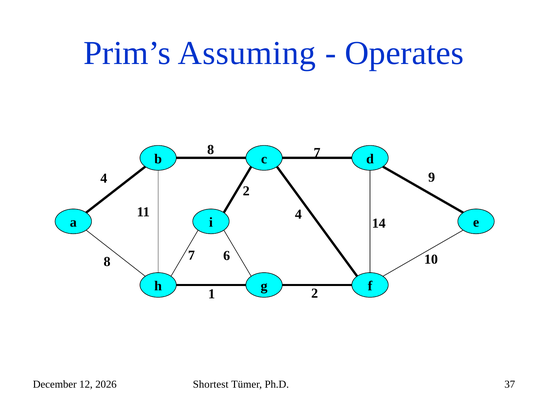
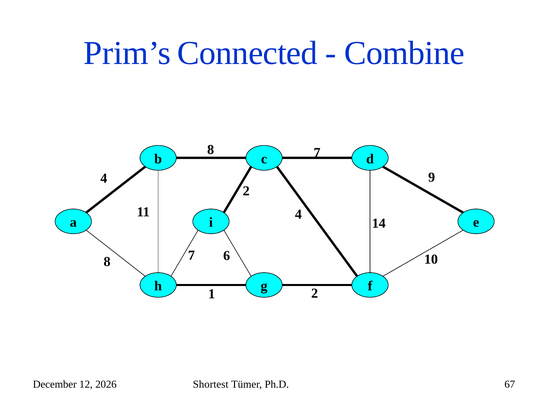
Assuming: Assuming -> Connected (247, 53)
Operates: Operates -> Combine (404, 53)
37: 37 -> 67 (510, 384)
